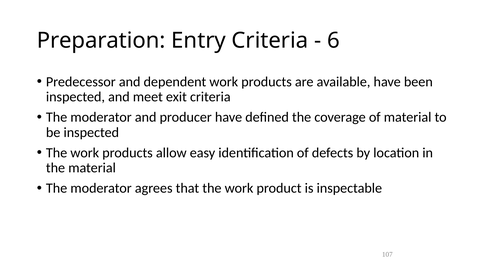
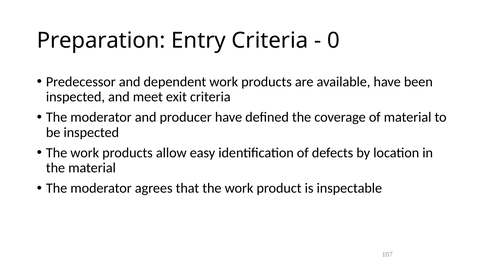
6: 6 -> 0 (333, 41)
